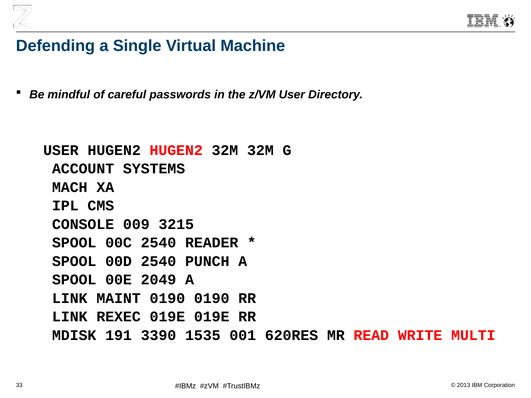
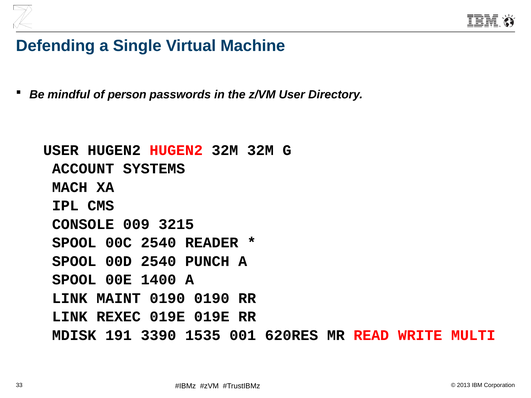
careful: careful -> person (127, 95)
2049: 2049 -> 1400 (159, 280)
